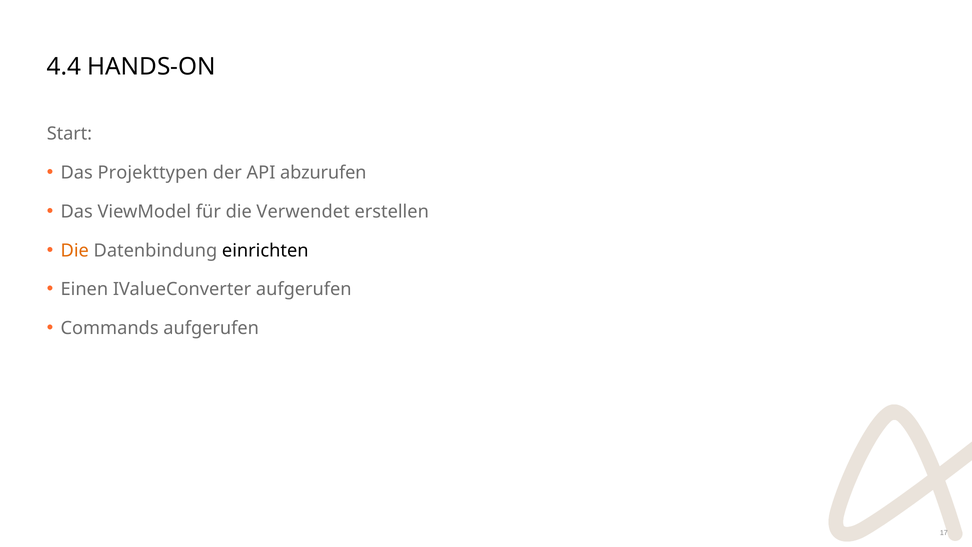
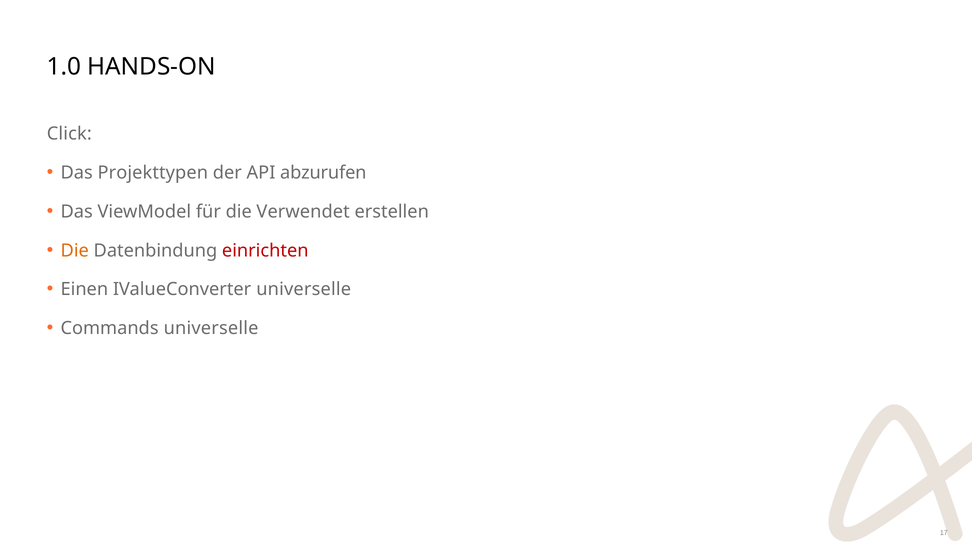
4.4: 4.4 -> 1.0 (64, 67)
Start: Start -> Click (69, 134)
einrichten colour: black -> red (265, 250)
IValueConverter aufgerufen: aufgerufen -> universelle (304, 289)
Commands aufgerufen: aufgerufen -> universelle (211, 328)
